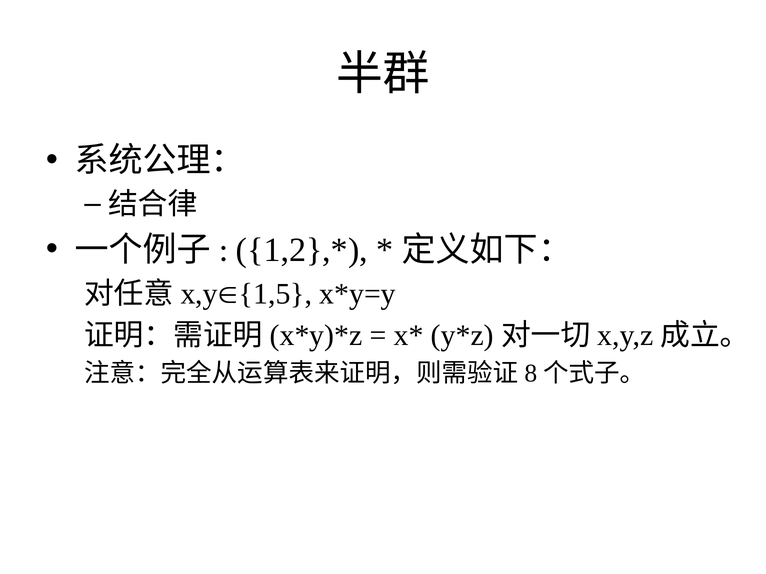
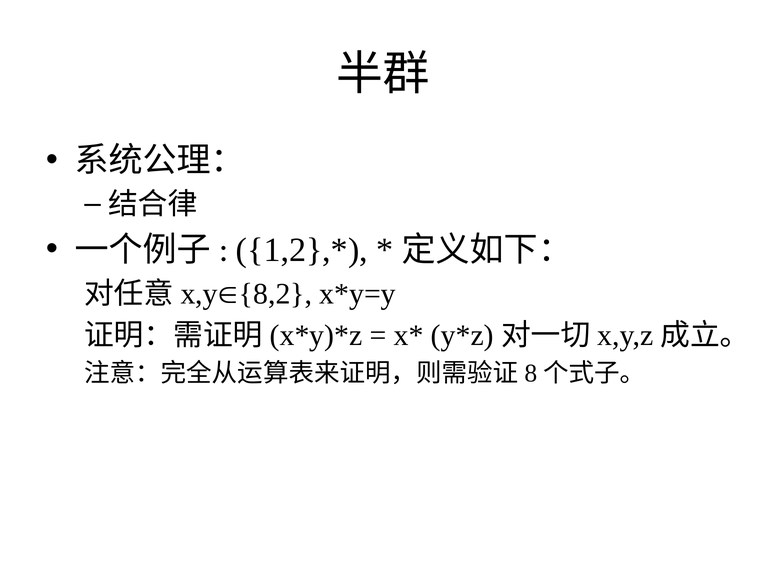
1,5: 1,5 -> 8,2 (276, 294)
